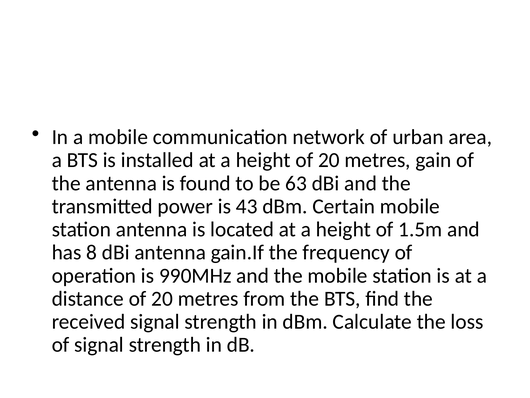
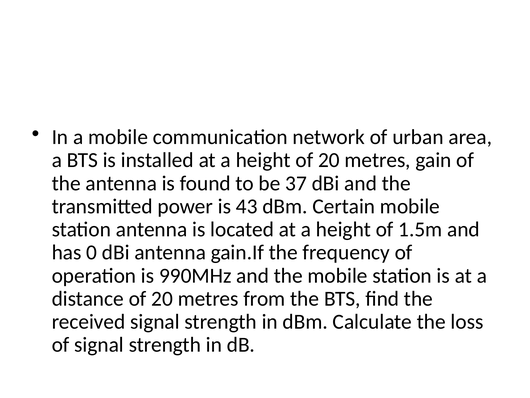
63: 63 -> 37 (296, 183)
8: 8 -> 0 (92, 252)
